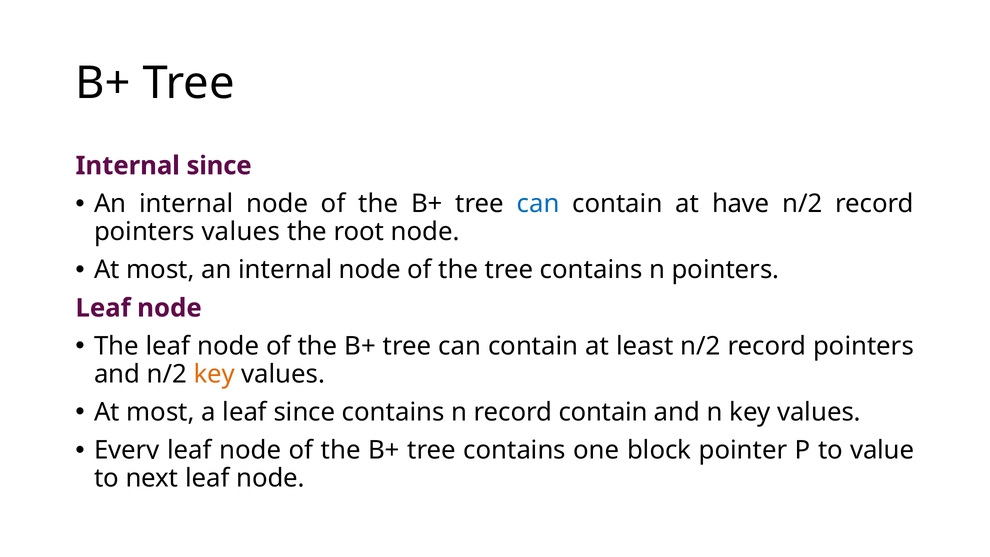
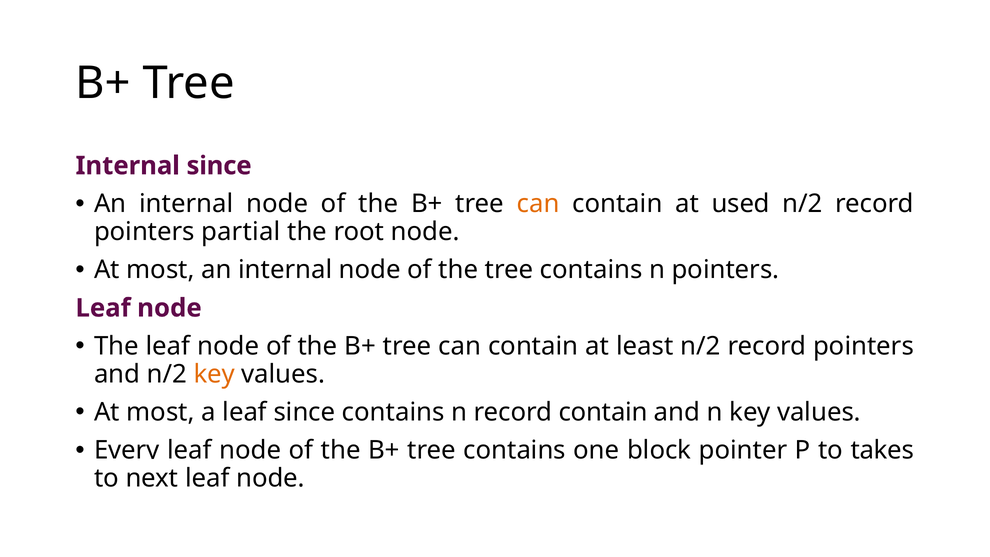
can colour: blue -> orange (538, 204)
have: have -> used (741, 204)
pointers values: values -> partial (241, 232)
value: value -> takes (882, 450)
